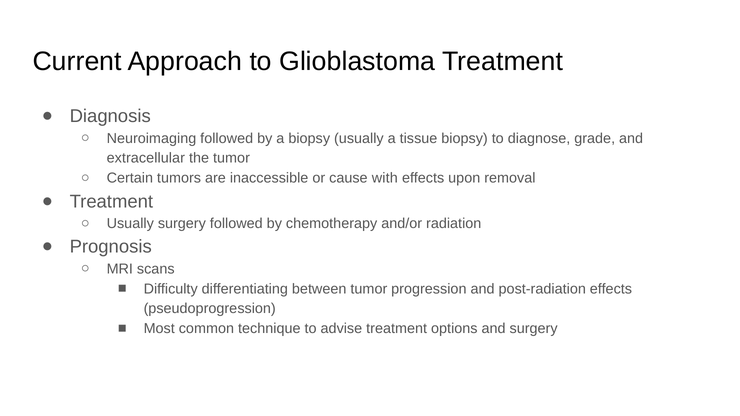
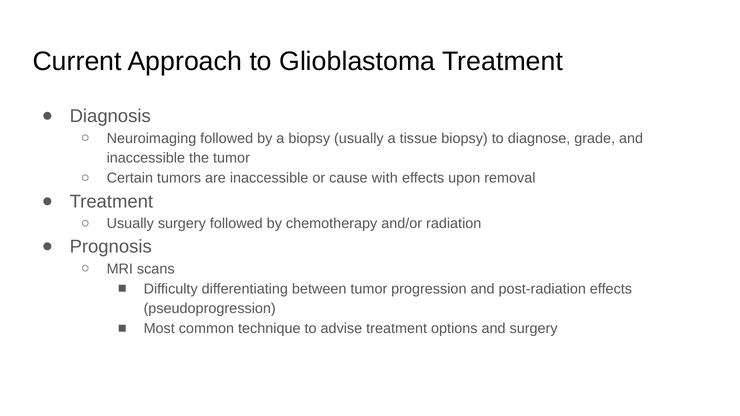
extracellular: extracellular -> inaccessible (146, 158)
